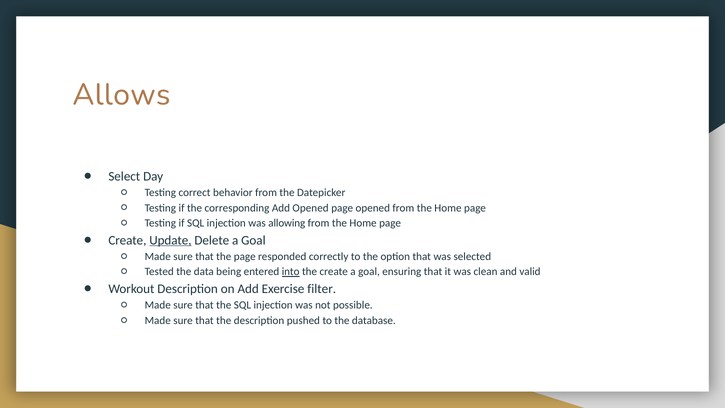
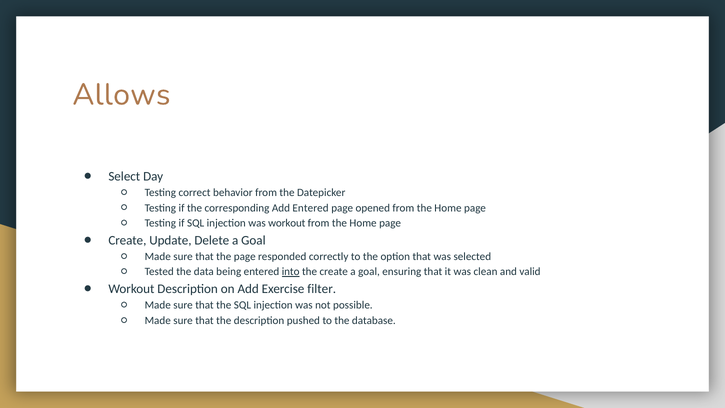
Add Opened: Opened -> Entered (311, 208)
was allowing: allowing -> workout (287, 223)
Update underline: present -> none (170, 240)
